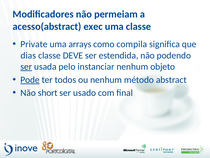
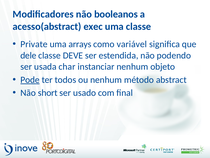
permeiam: permeiam -> booleanos (116, 14)
compila: compila -> variável (132, 44)
dias: dias -> dele (28, 55)
ser underline: present -> none (26, 66)
pelo: pelo -> char (67, 66)
